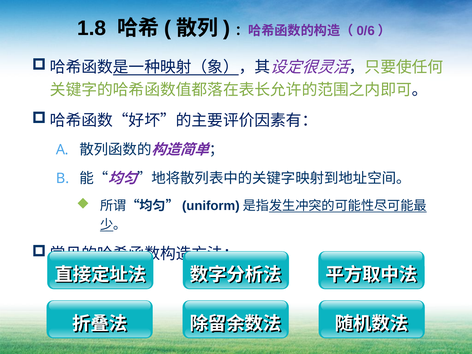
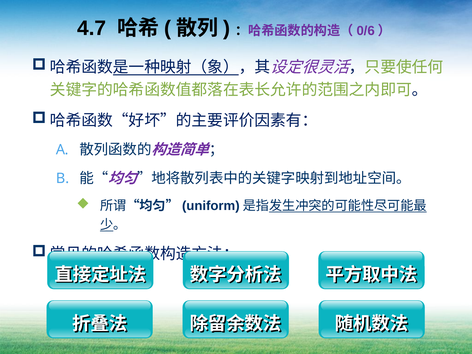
1.8: 1.8 -> 4.7 (92, 28)
